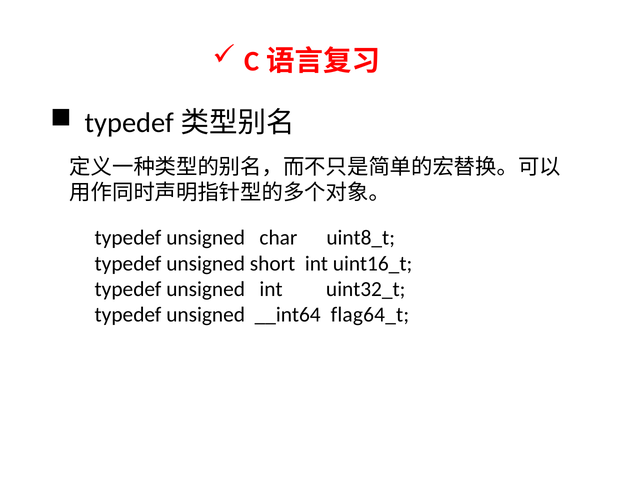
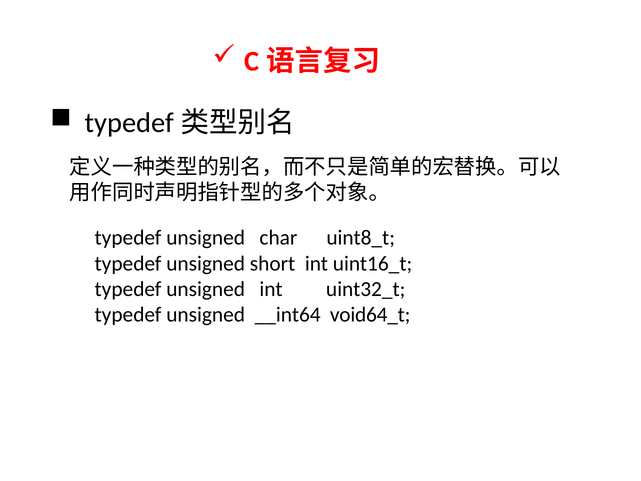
flag64_t: flag64_t -> void64_t (370, 315)
